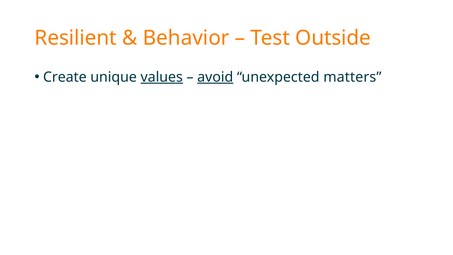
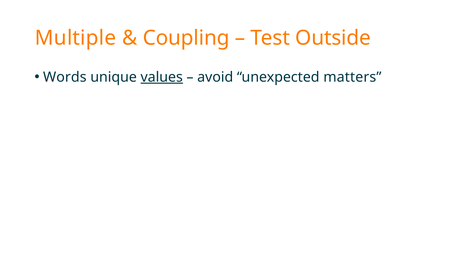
Resilient: Resilient -> Multiple (76, 38)
Behavior: Behavior -> Coupling (186, 38)
Create: Create -> Words (65, 77)
avoid underline: present -> none (215, 77)
